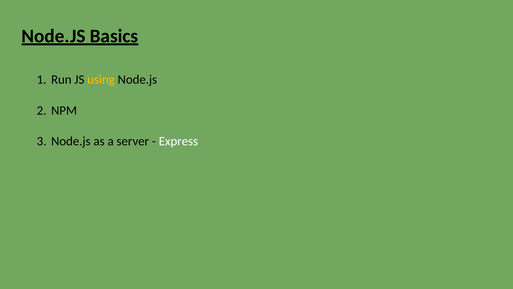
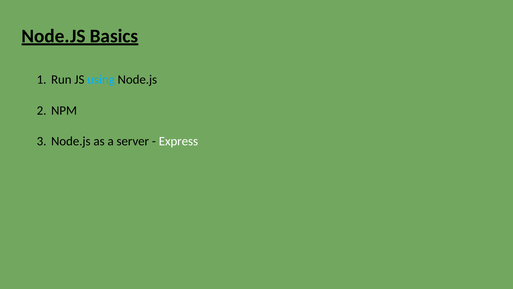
using colour: yellow -> light blue (101, 80)
